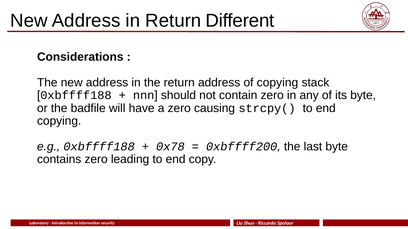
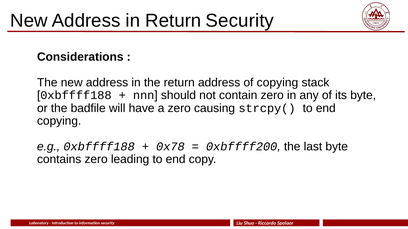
Return Different: Different -> Security (240, 21)
